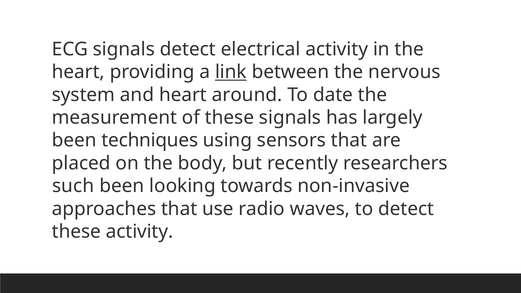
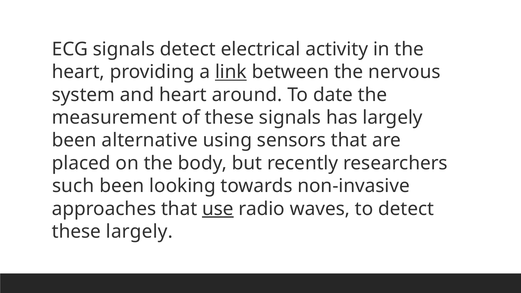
techniques: techniques -> alternative (150, 140)
use underline: none -> present (218, 209)
these activity: activity -> largely (139, 232)
